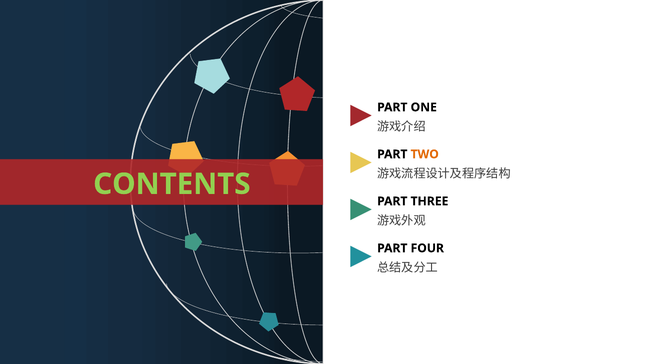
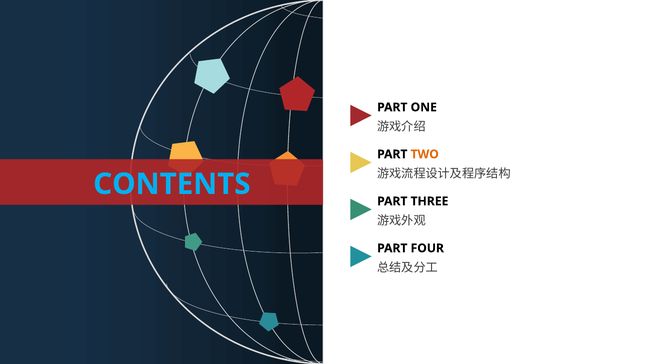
CONTENTS colour: light green -> light blue (172, 184)
